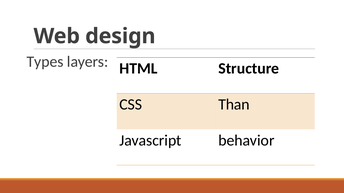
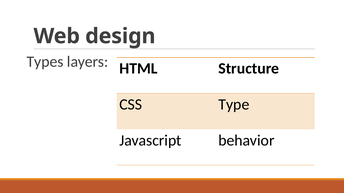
Than: Than -> Type (234, 105)
